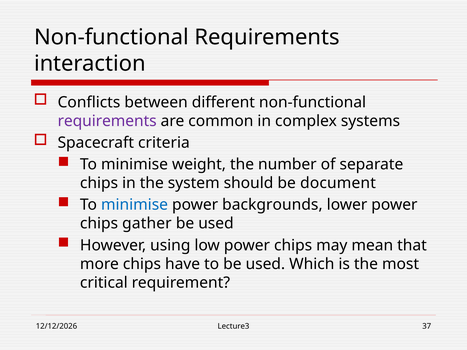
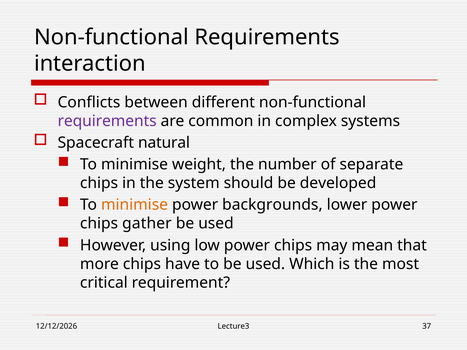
criteria: criteria -> natural (164, 143)
document: document -> developed (338, 183)
minimise colour: blue -> orange (134, 205)
